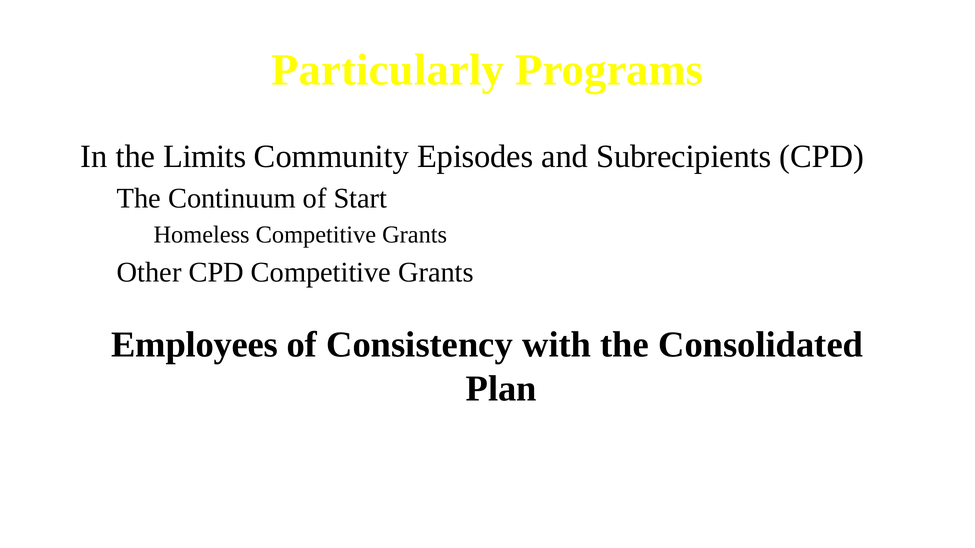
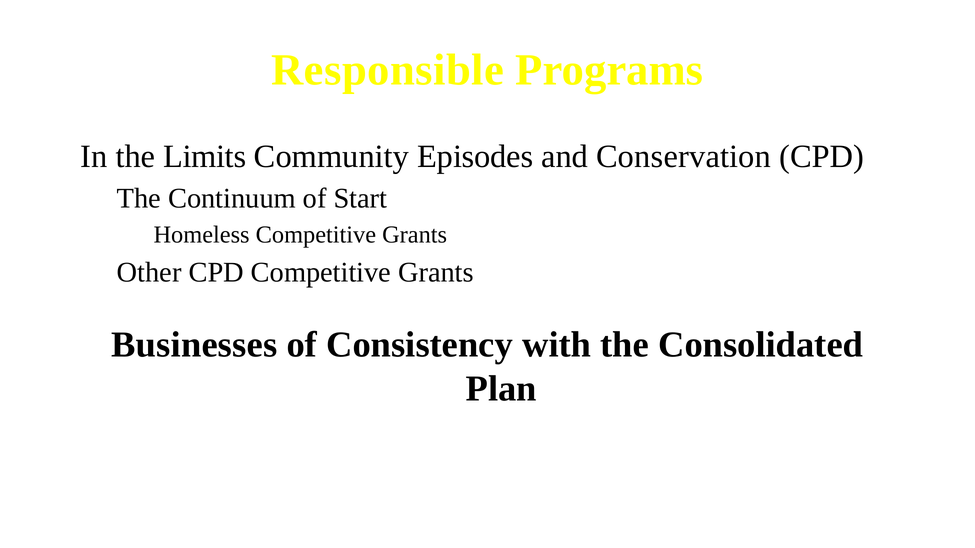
Particularly: Particularly -> Responsible (388, 70)
Subrecipients: Subrecipients -> Conservation (684, 157)
Employees: Employees -> Businesses (194, 345)
